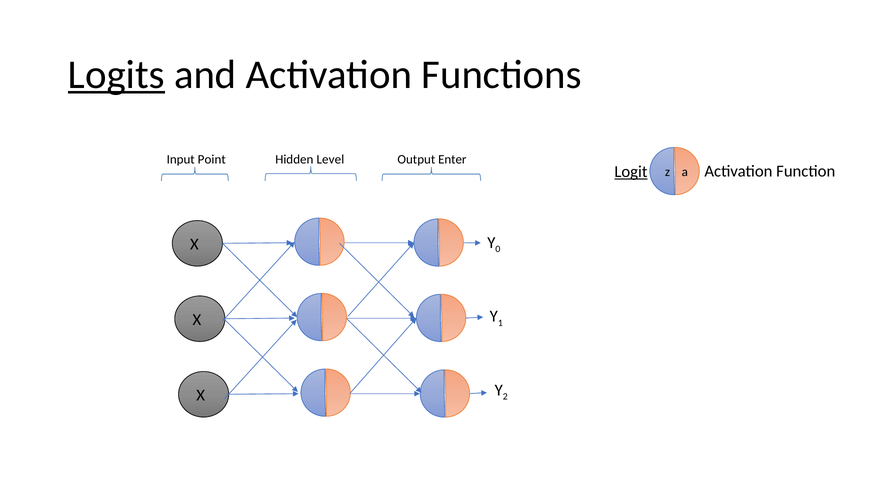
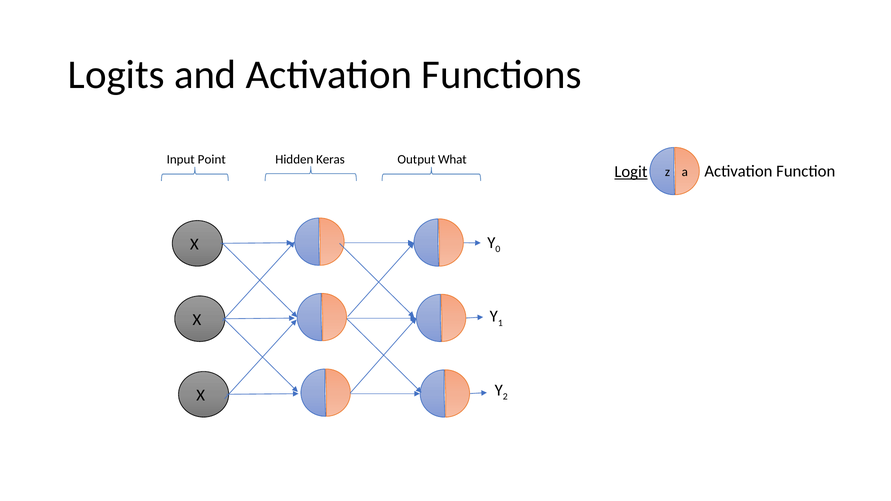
Logits underline: present -> none (116, 75)
Level: Level -> Keras (331, 160)
Enter: Enter -> What (452, 160)
